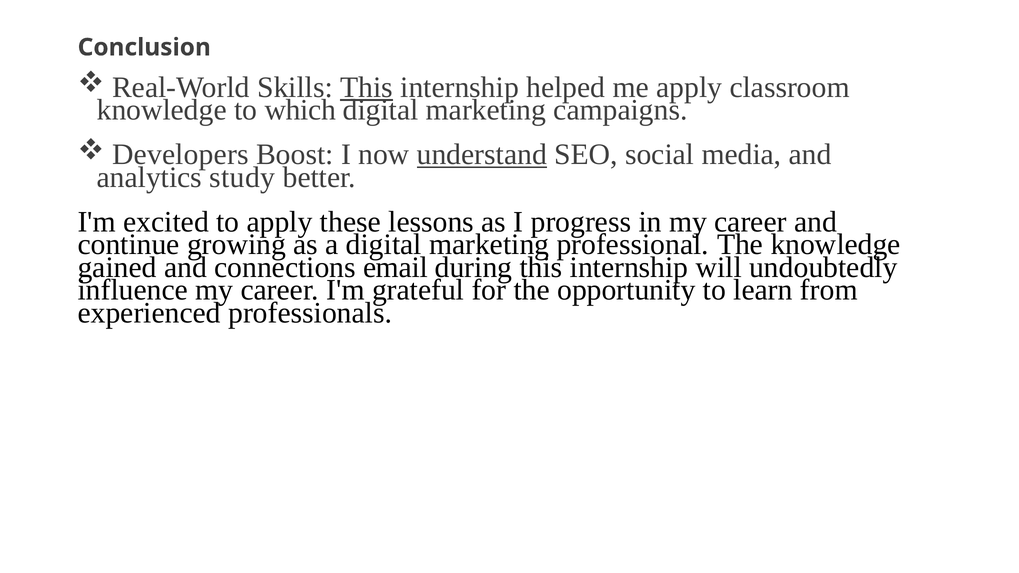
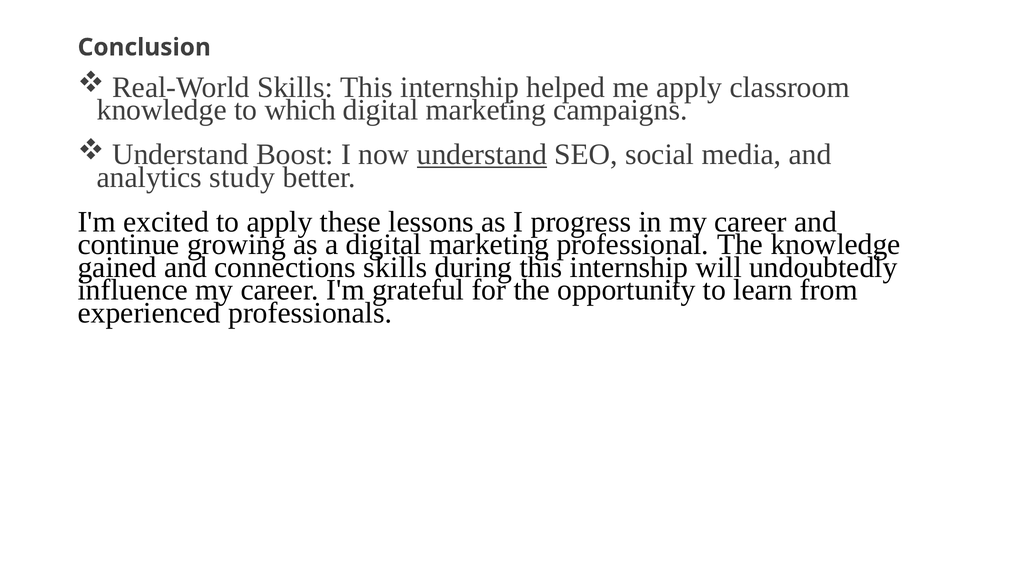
This underline: present -> none (367, 87)
Developers: Developers -> Understand (181, 155)
connections email: email -> skills (395, 267)
